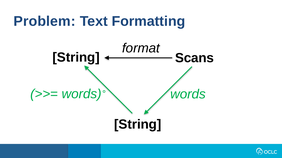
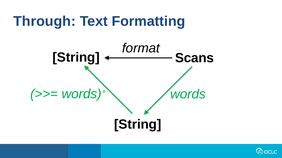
Problem: Problem -> Through (45, 21)
